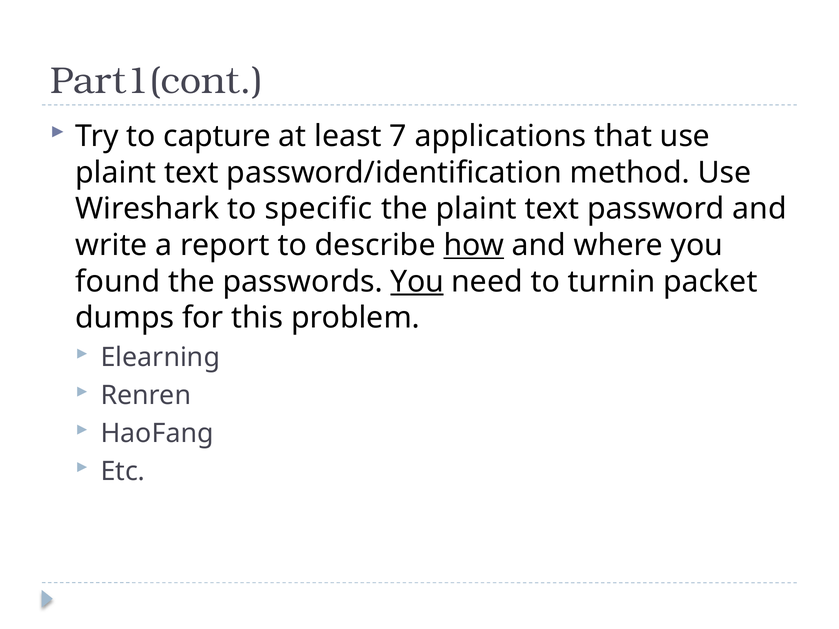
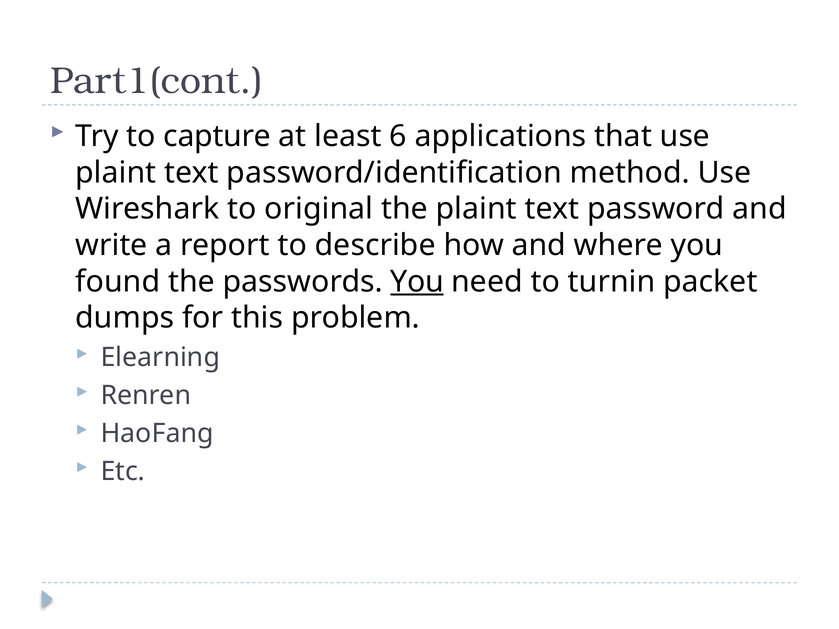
7: 7 -> 6 (398, 136)
specific: specific -> original (319, 209)
how underline: present -> none (474, 245)
